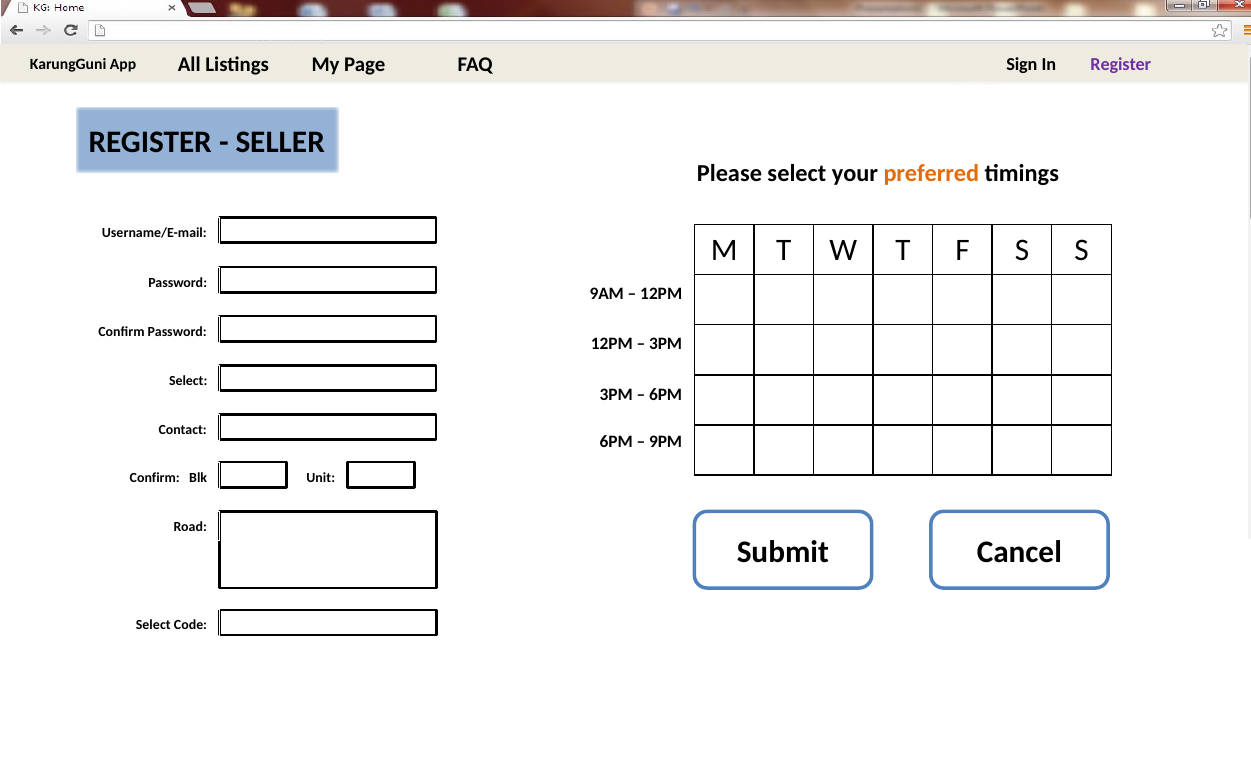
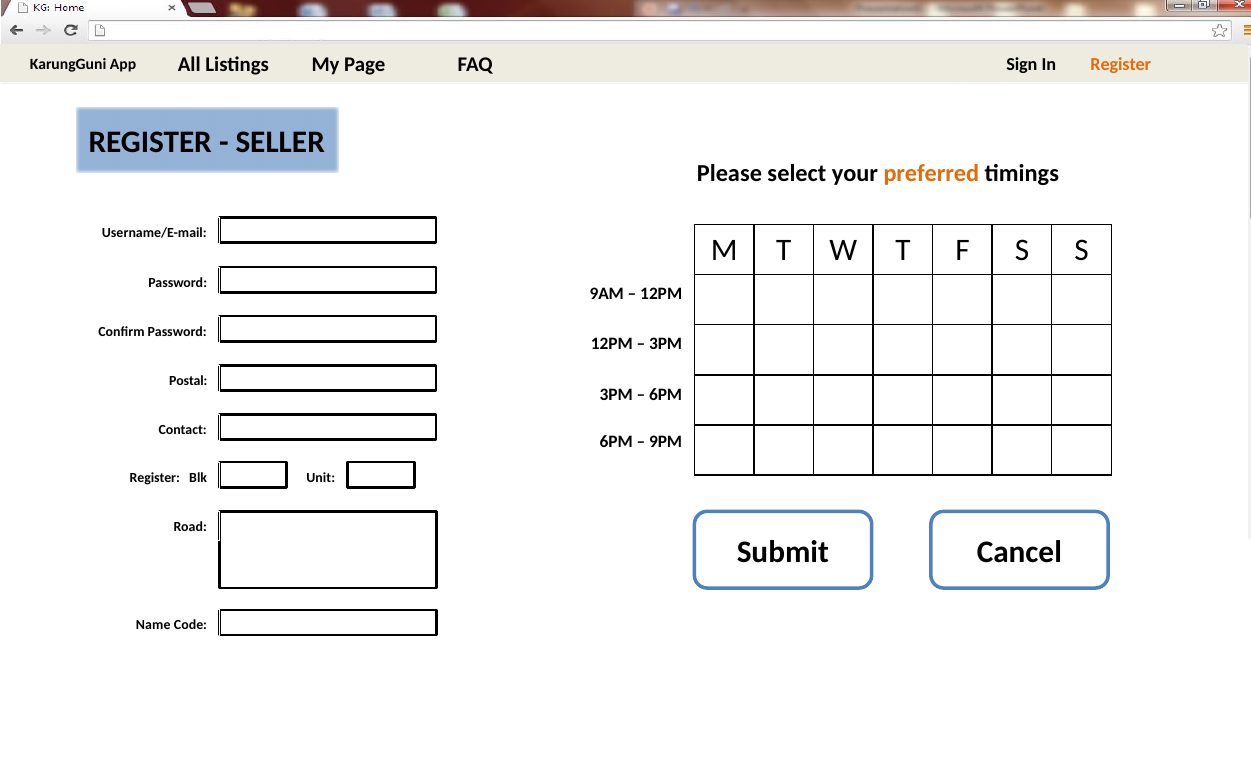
Register colour: purple -> orange (1121, 64)
Select: Select -> Postal (188, 381)
Confirm: Confirm -> Register (155, 477)
Select: Select -> Name (153, 625)
